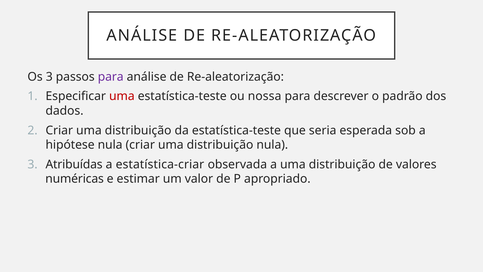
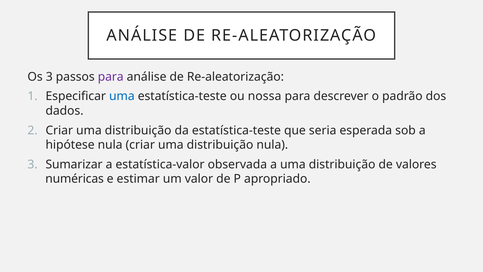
uma colour: red -> blue (122, 96)
Atribuídas: Atribuídas -> Sumarizar (74, 164)
estatística-criar: estatística-criar -> estatística-valor (160, 164)
